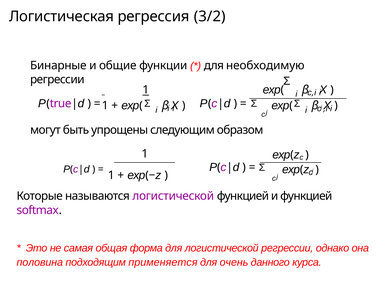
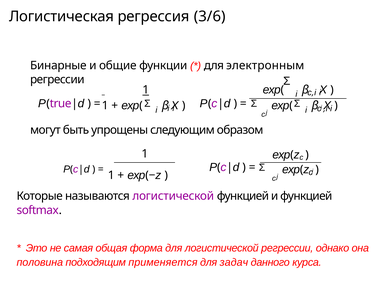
3/2: 3/2 -> 3/6 (210, 16)
необходимую: необходимую -> электронным (265, 65)
очень: очень -> задач (234, 262)
